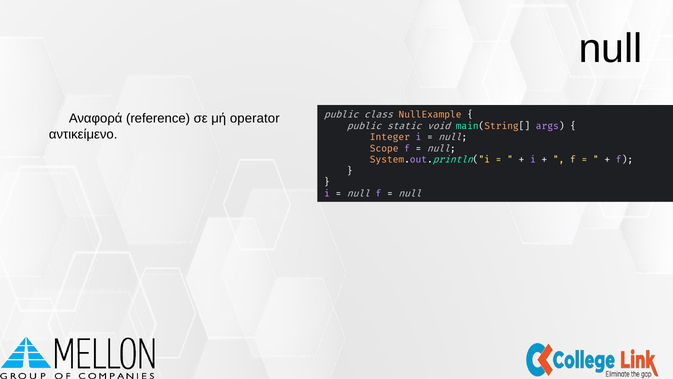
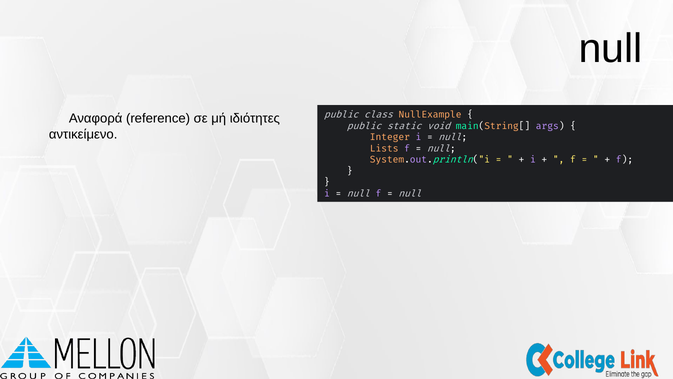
operator: operator -> ιδιότητες (255, 118)
Scope: Scope -> Lists (384, 148)
